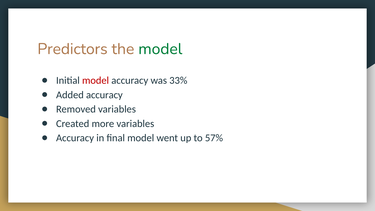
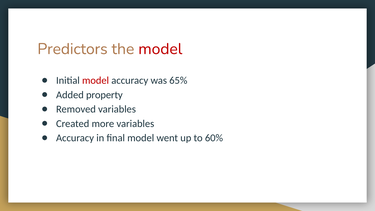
model colour: green -> red (160, 49)
33%: 33% -> 65% (178, 80)
Added accuracy: accuracy -> property (104, 95)
57%: 57% -> 60% (214, 138)
